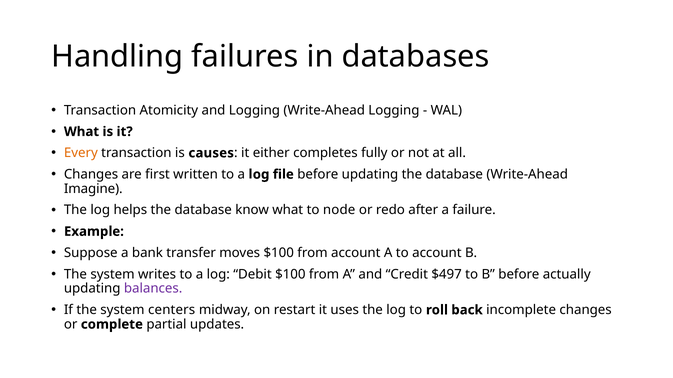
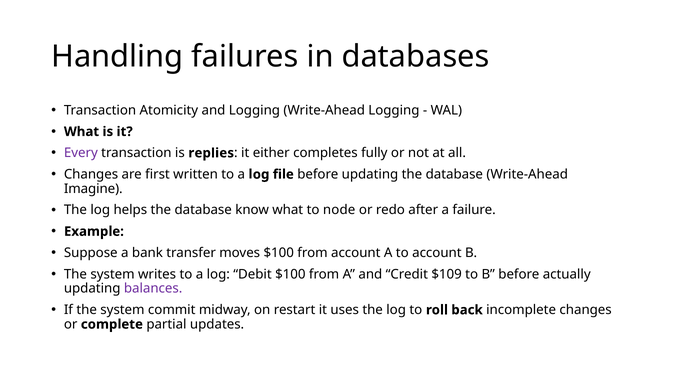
Every colour: orange -> purple (81, 153)
causes: causes -> replies (211, 153)
$497: $497 -> $109 (447, 275)
centers: centers -> commit (172, 310)
